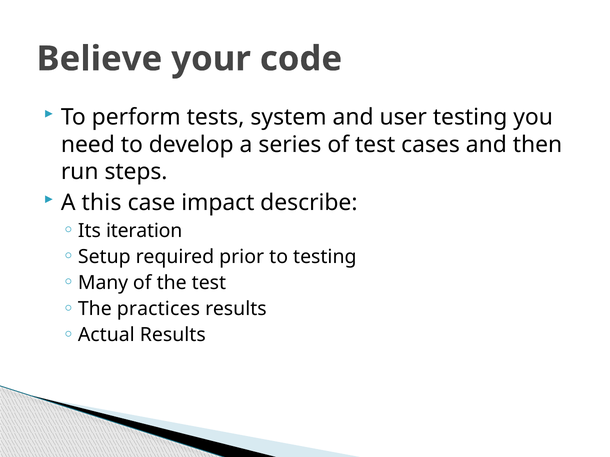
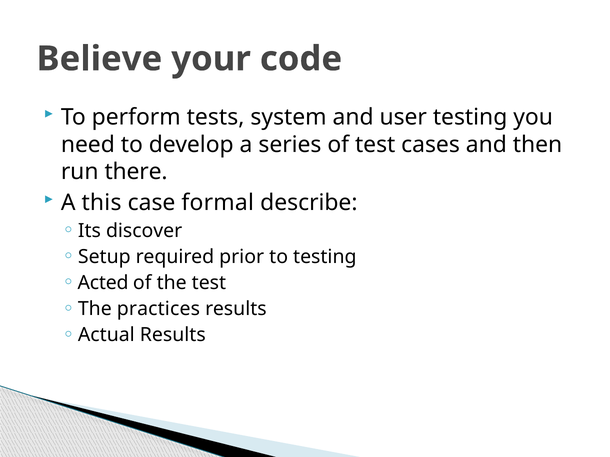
steps: steps -> there (136, 172)
impact: impact -> formal (218, 203)
iteration: iteration -> discover (144, 231)
Many: Many -> Acted (103, 283)
